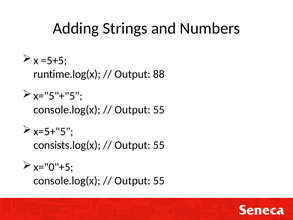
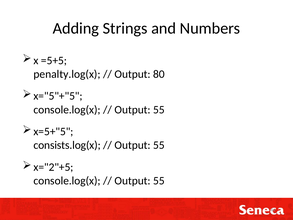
runtime.log(x: runtime.log(x -> penalty.log(x (67, 74)
88: 88 -> 80 (159, 74)
x="0"+5: x="0"+5 -> x="2"+5 (53, 167)
